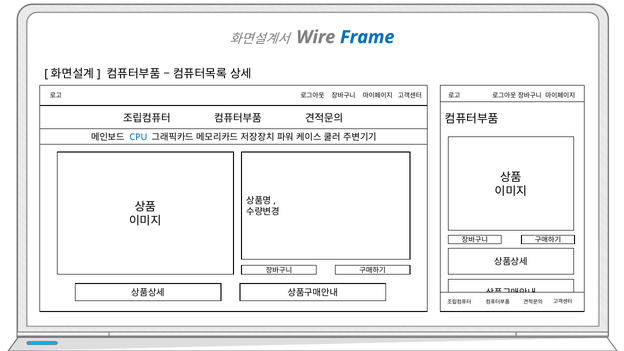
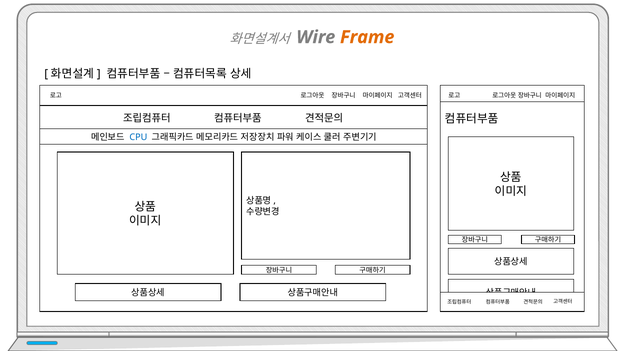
Frame colour: blue -> orange (367, 37)
